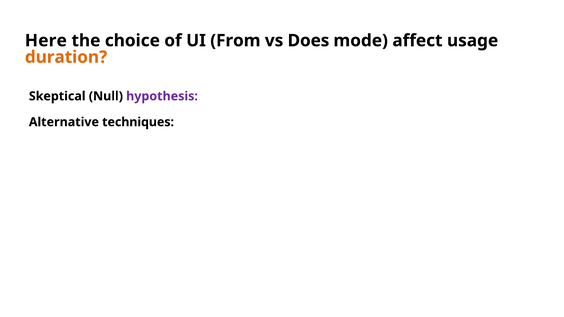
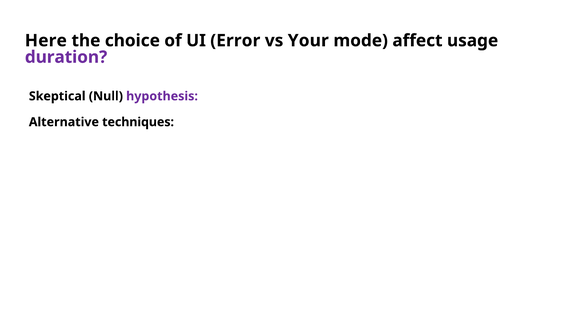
From: From -> Error (235, 41)
Does: Does -> Your (308, 41)
duration colour: orange -> purple (66, 57)
